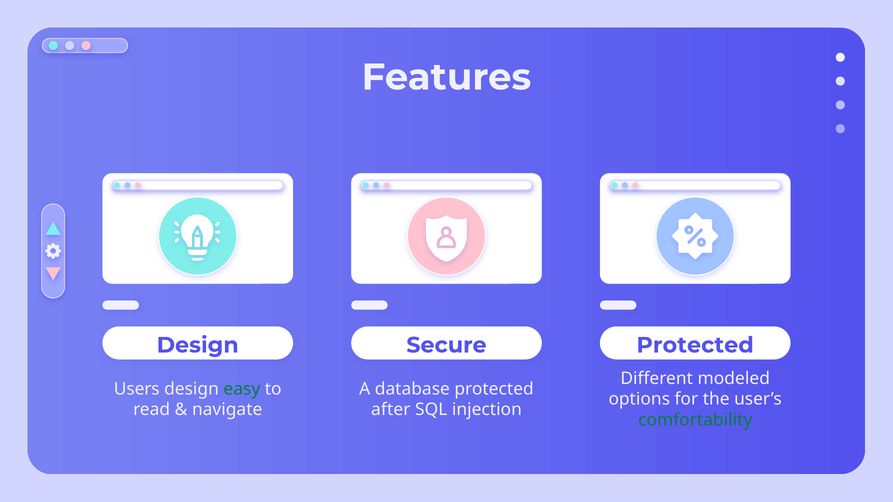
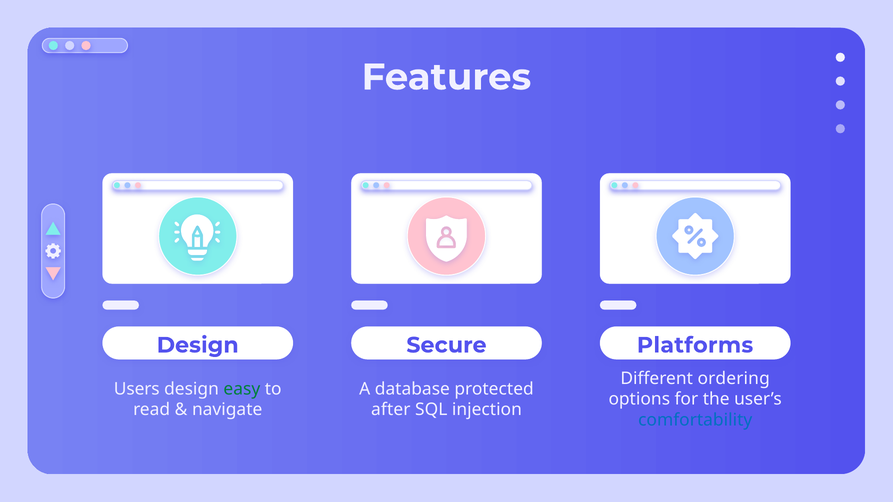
Protected: Protected -> Platforms (695, 345)
modeled: modeled -> ordering (734, 379)
comfortability colour: green -> blue (695, 420)
